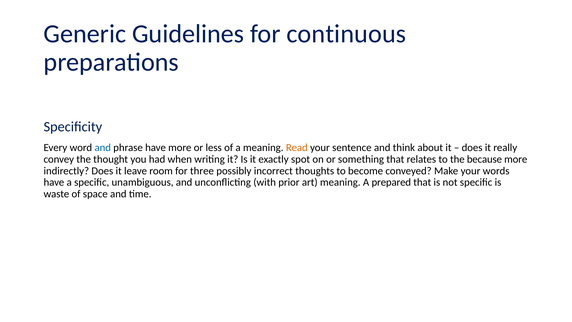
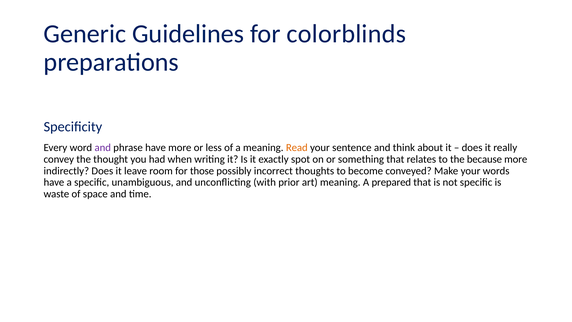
continuous: continuous -> colorblinds (346, 34)
and colour: blue -> purple (103, 147)
three: three -> those (202, 171)
